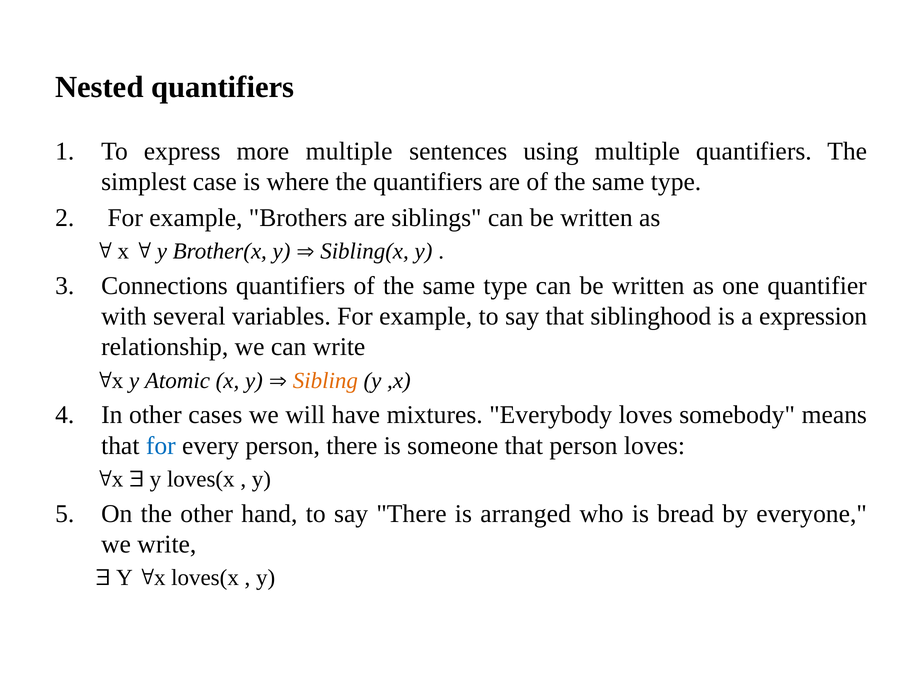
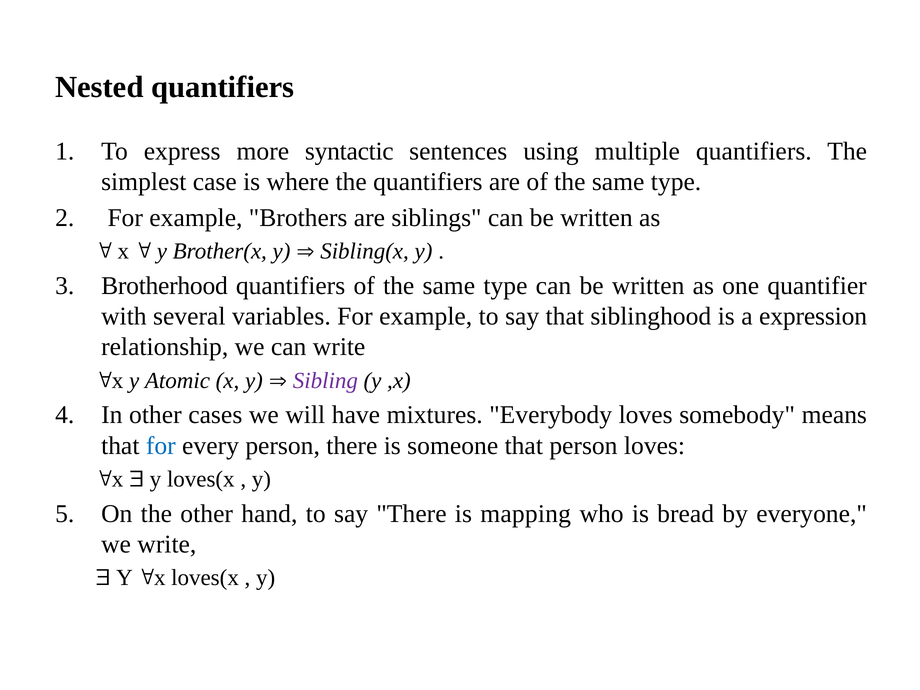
more multiple: multiple -> syntactic (349, 151)
Connections: Connections -> Brotherhood (165, 286)
Sibling colour: orange -> purple (325, 380)
arranged: arranged -> mapping (526, 514)
